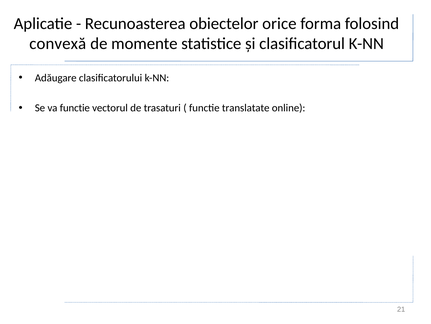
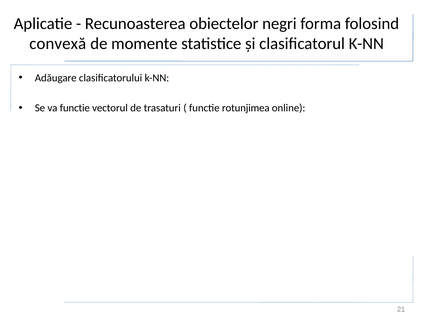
orice: orice -> negri (279, 23)
translatate: translatate -> rotunjimea (246, 108)
